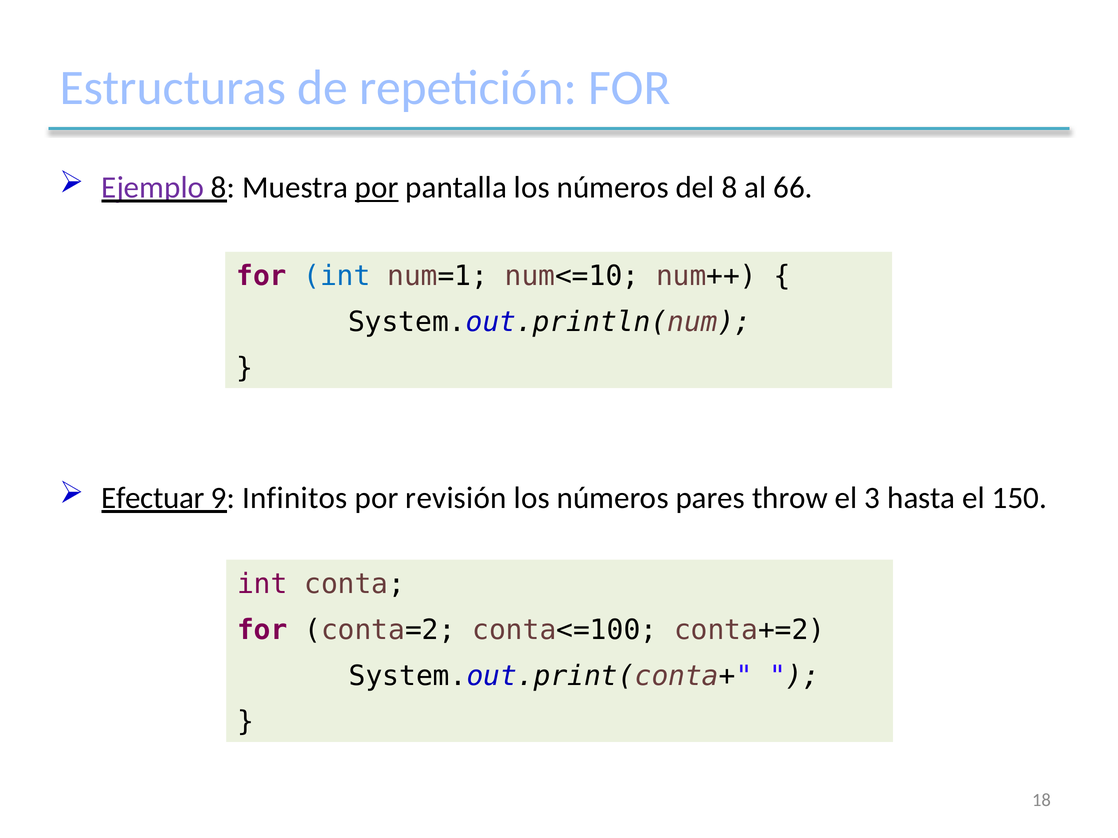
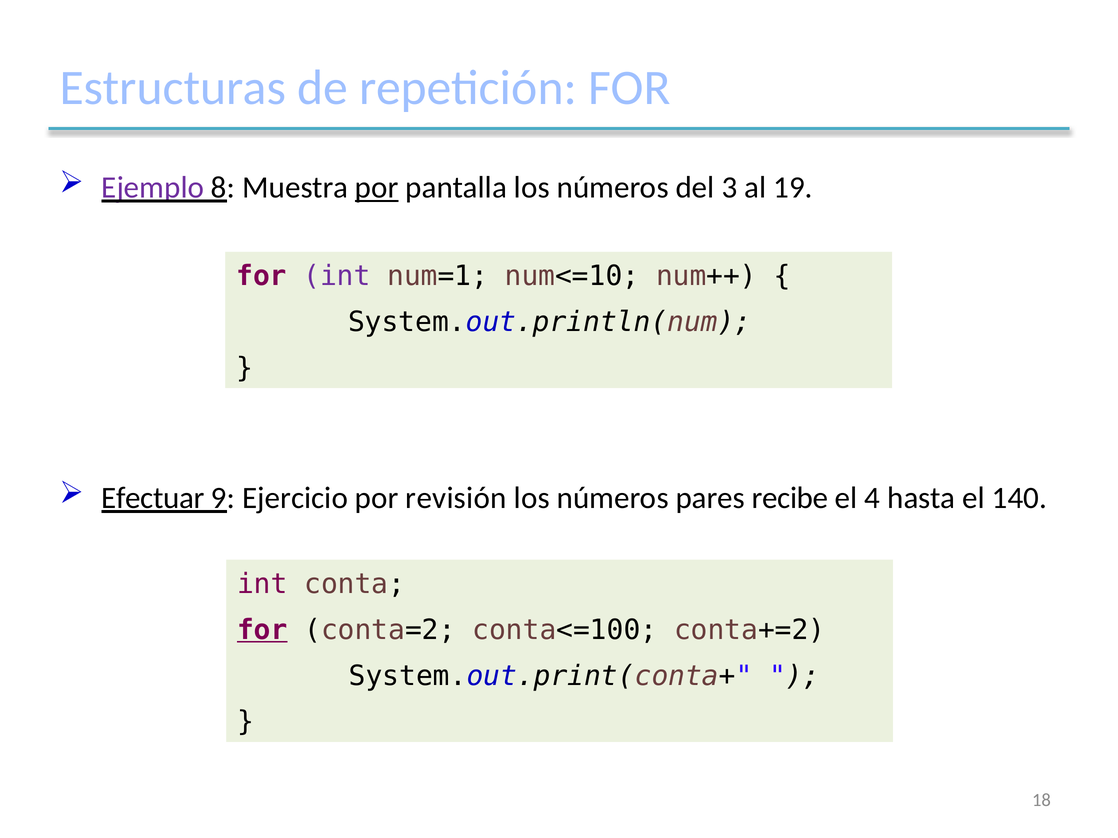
del 8: 8 -> 3 (729, 188)
66: 66 -> 19 (793, 188)
int colour: blue -> purple (337, 276)
Infinitos: Infinitos -> Ejercicio (295, 498)
throw: throw -> recibe (790, 498)
3: 3 -> 4 (872, 498)
150: 150 -> 140 (1019, 498)
for underline: none -> present (262, 630)
